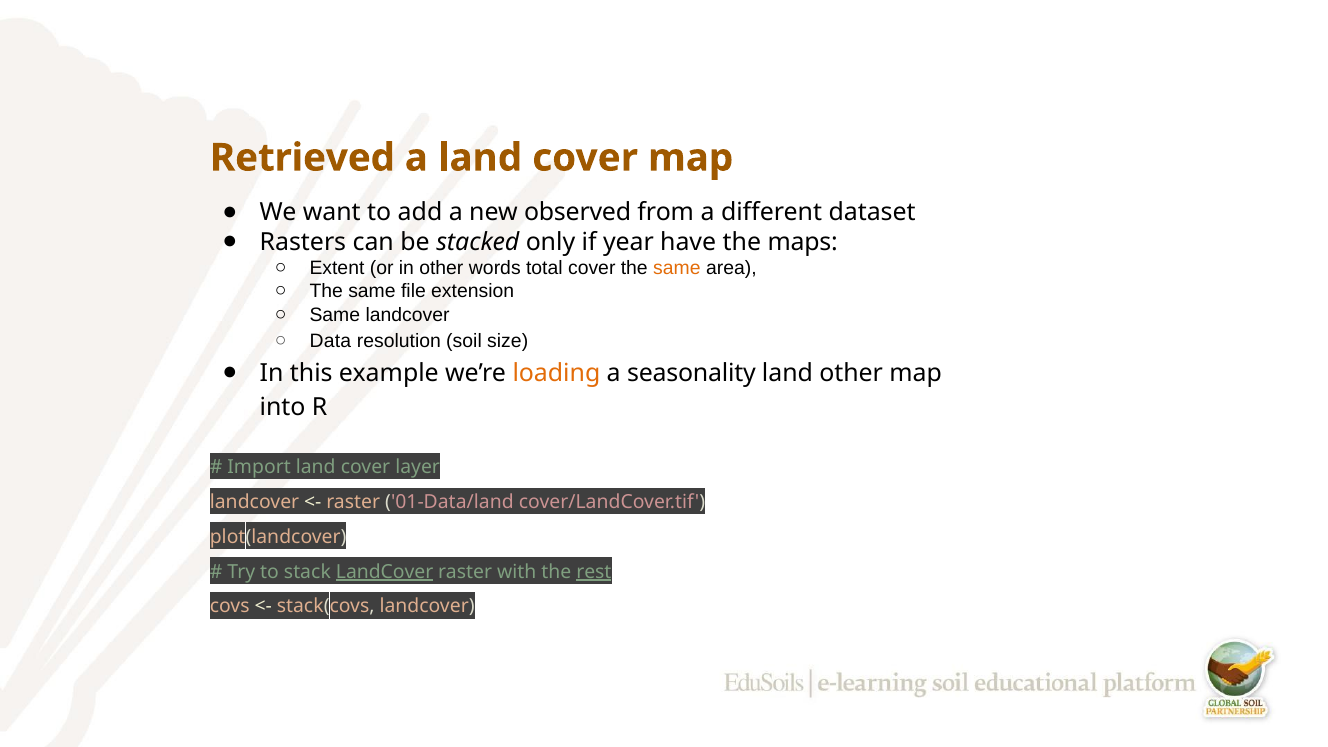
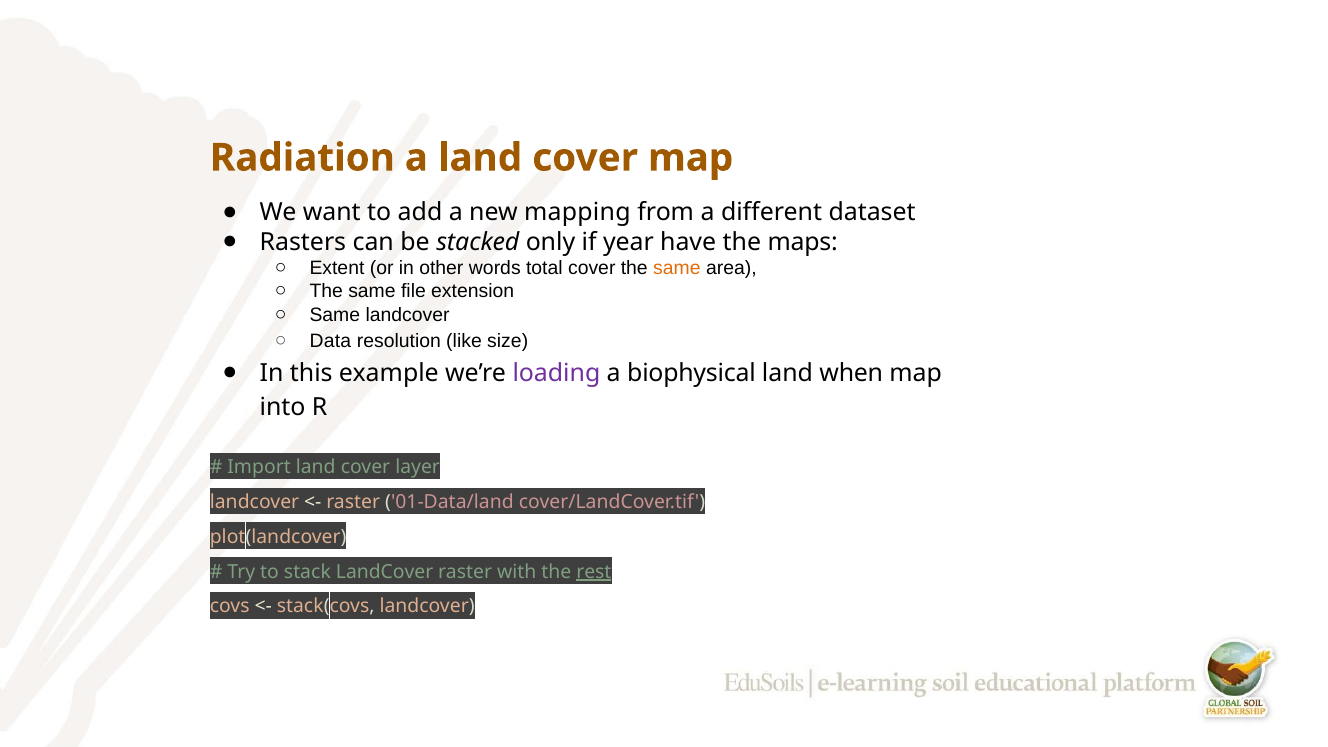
Retrieved: Retrieved -> Radiation (302, 158)
observed: observed -> mapping (577, 212)
soil: soil -> like (464, 341)
loading colour: orange -> purple (556, 373)
seasonality: seasonality -> biophysical (691, 373)
land other: other -> when (851, 373)
LandCover underline: present -> none (385, 572)
